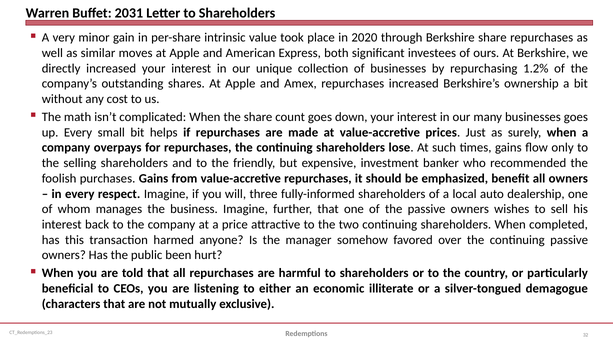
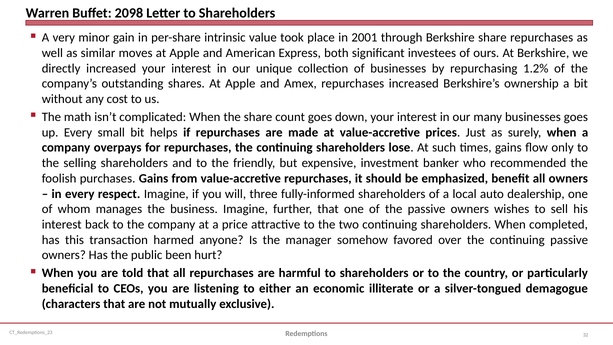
2031: 2031 -> 2098 (129, 13)
2020: 2020 -> 2001 (364, 38)
